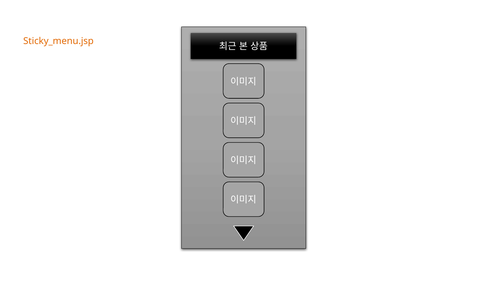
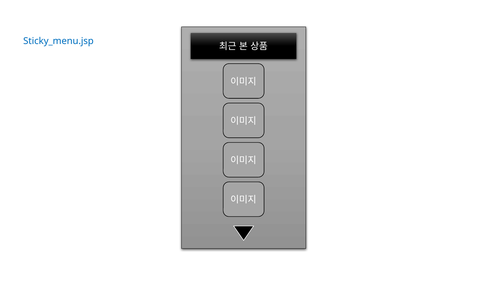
Sticky_menu.jsp colour: orange -> blue (58, 41)
